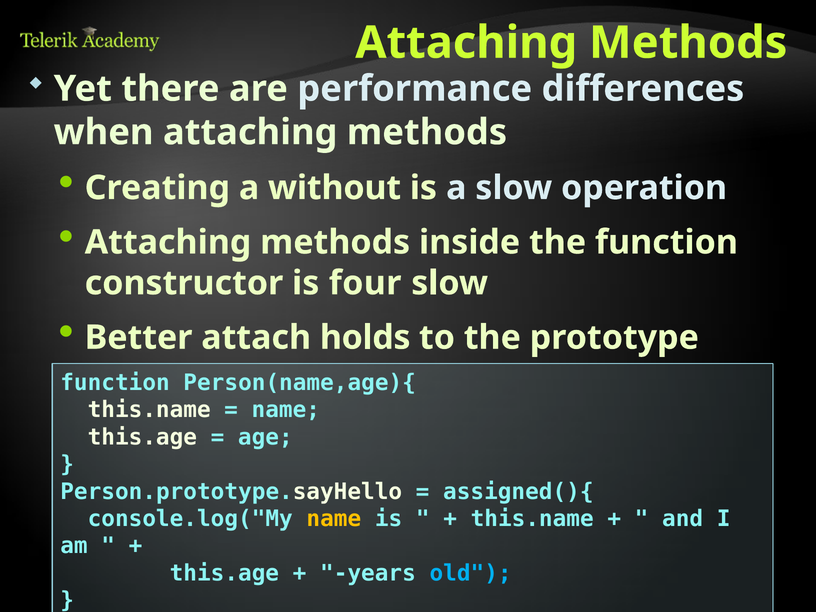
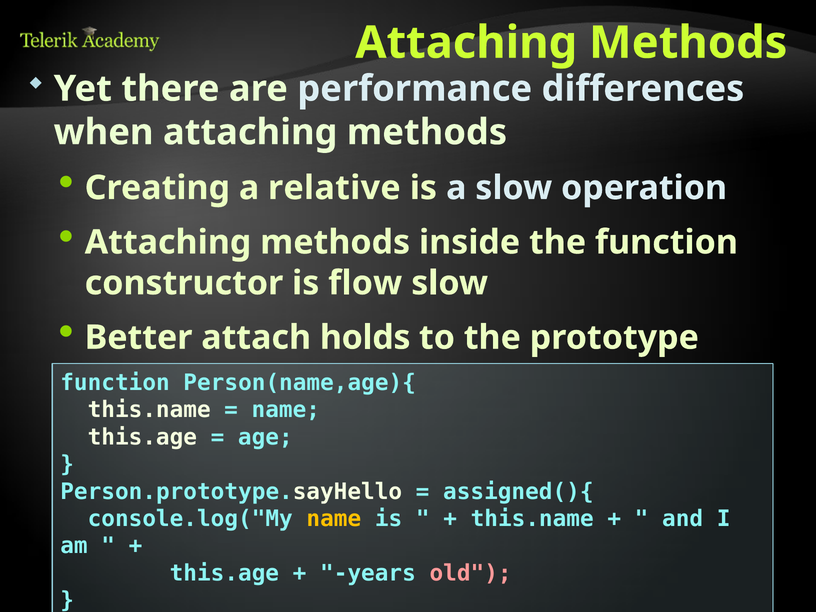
without: without -> relative (334, 188)
four: four -> flow (365, 283)
old colour: light blue -> pink (471, 573)
